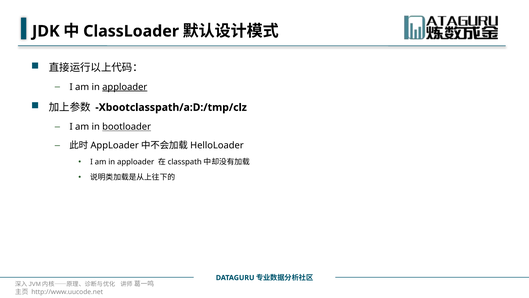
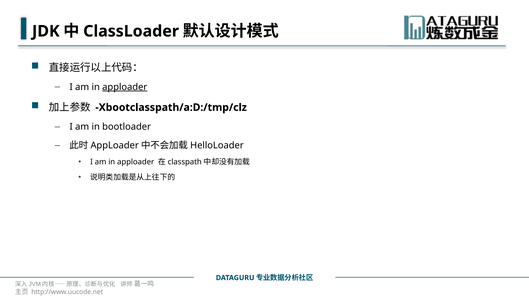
bootloader underline: present -> none (127, 126)
